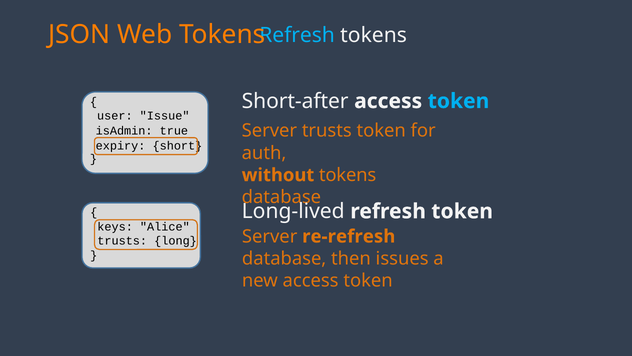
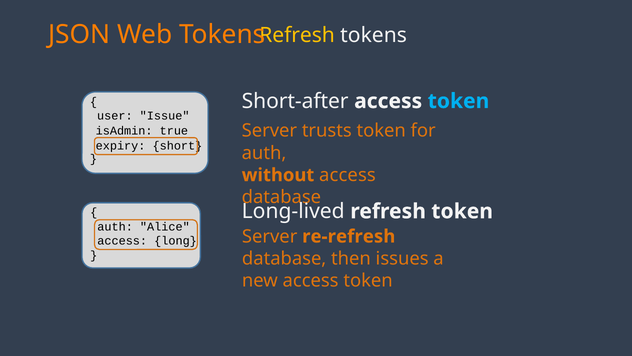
Refresh colour: light blue -> yellow (297, 35)
without tokens: tokens -> access (347, 175)
keys: keys -> auth (115, 226)
trusts: trusts -> access (122, 241)
